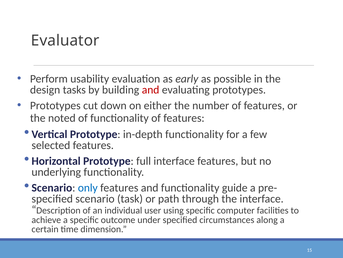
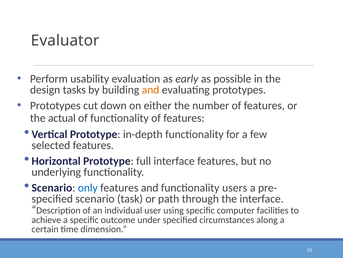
and colour: red -> orange (151, 90)
noted: noted -> actual (62, 118)
guide: guide -> users (235, 187)
